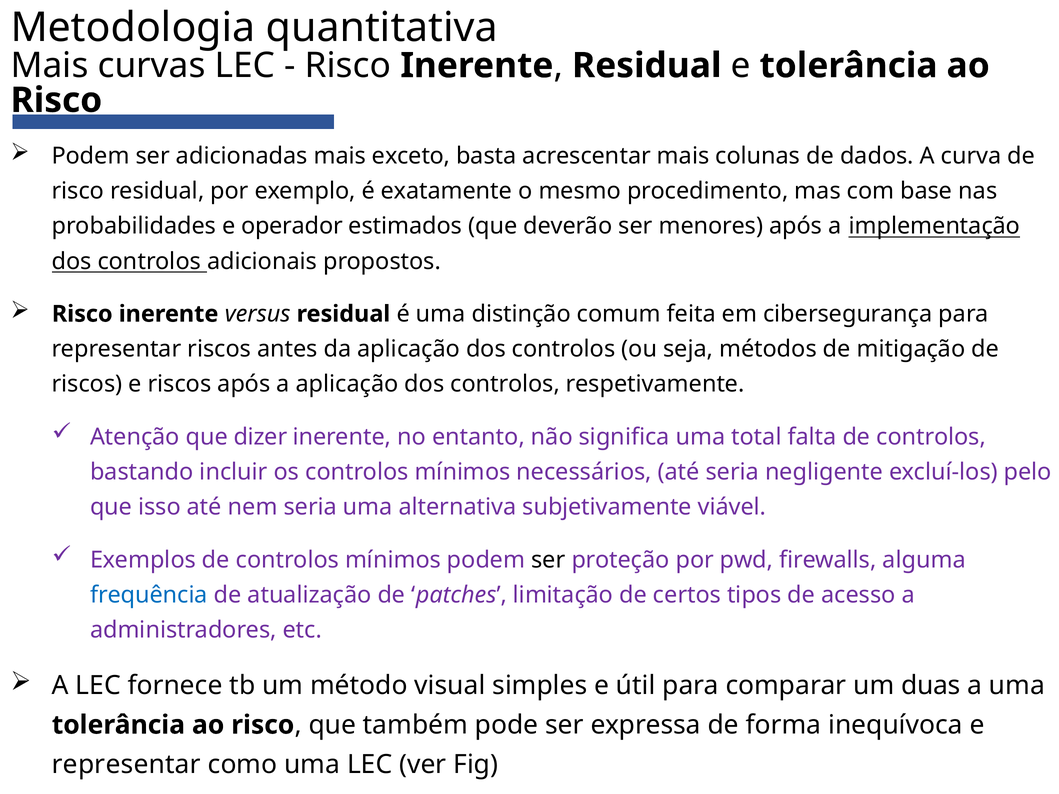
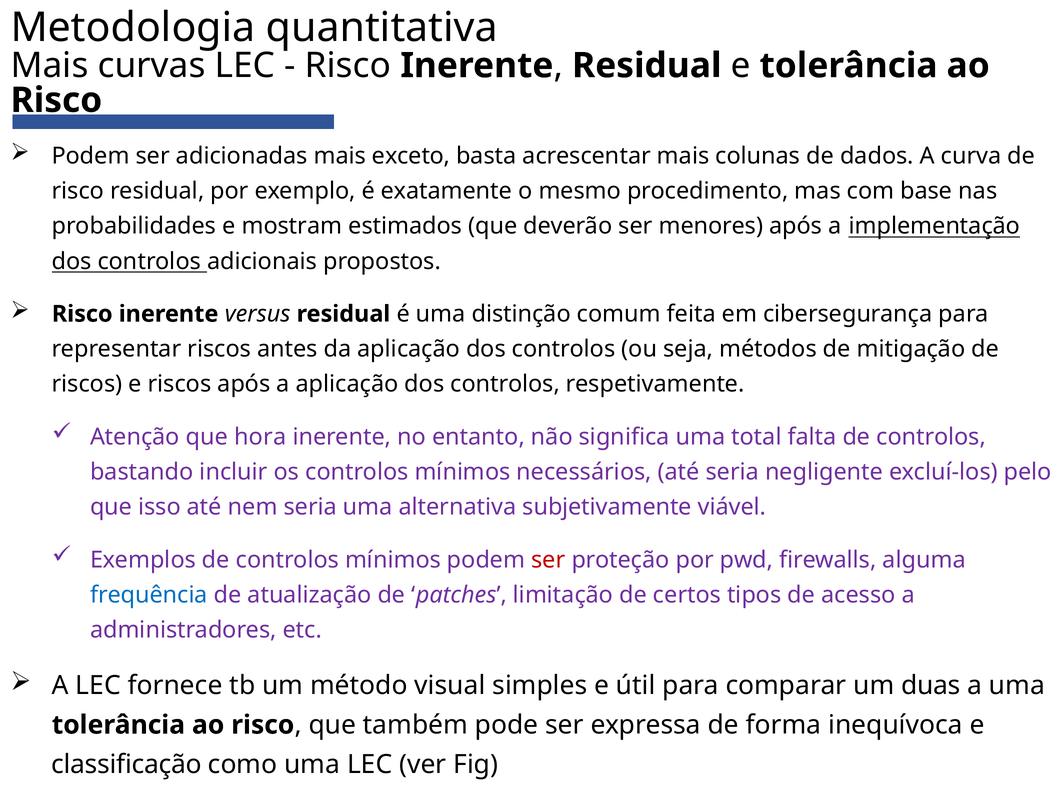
operador: operador -> mostram (292, 226)
dizer: dizer -> hora (260, 437)
ser colour: black -> red (548, 560)
representar: representar -> classificação (127, 765)
